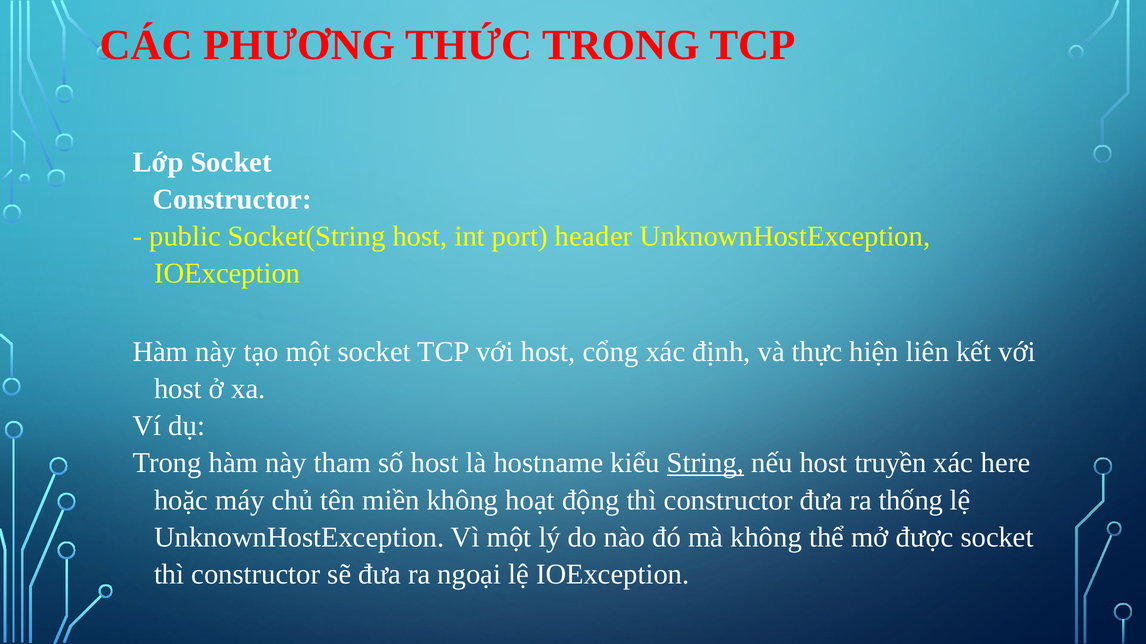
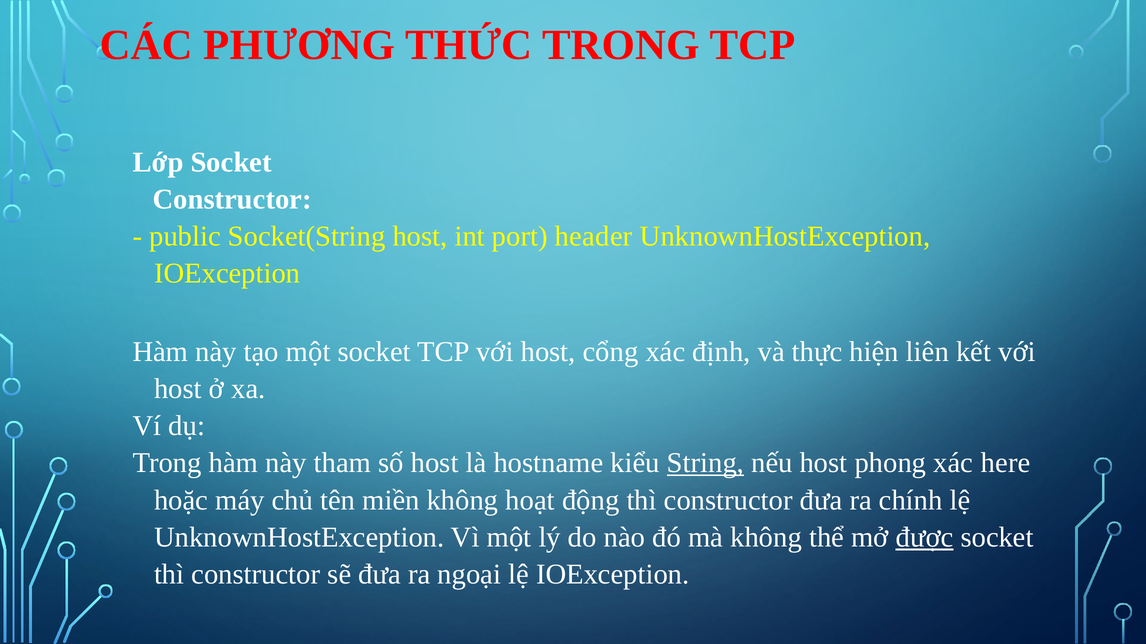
truyền: truyền -> phong (890, 463)
thống: thống -> chính (911, 501)
được underline: none -> present (925, 538)
